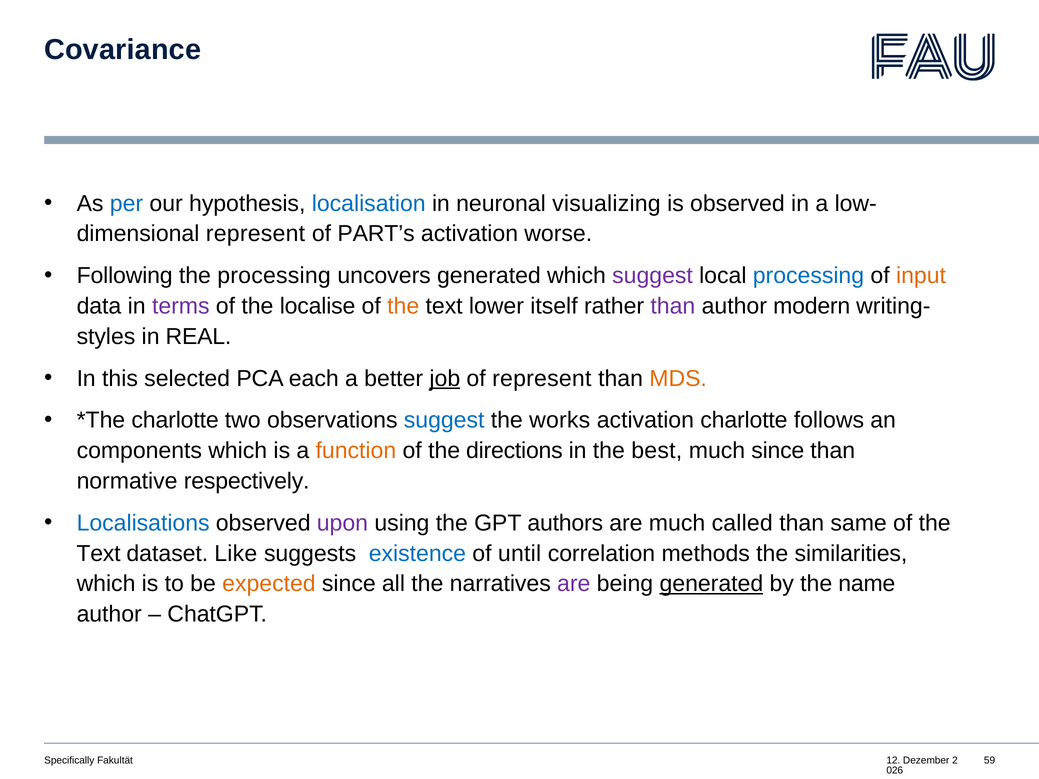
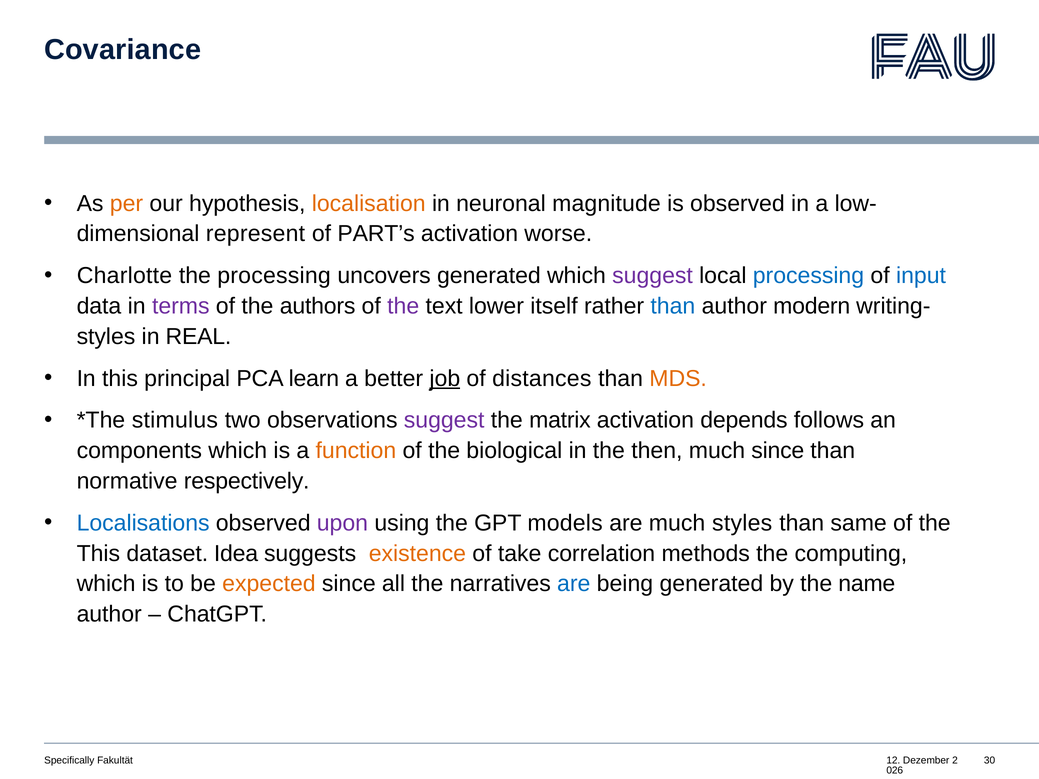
per colour: blue -> orange (126, 204)
localisation colour: blue -> orange (369, 204)
visualizing: visualizing -> magnitude (607, 204)
Following: Following -> Charlotte (124, 276)
input colour: orange -> blue (921, 276)
localise: localise -> authors (318, 306)
the colour: orange -> purple (403, 306)
than colour: purple -> blue (673, 306)
selected: selected -> principal (187, 379)
each: each -> learn (314, 379)
of represent: represent -> distances (542, 379)
charlotte: charlotte -> stimulus (175, 420)
suggest colour: blue -> purple (444, 420)
works: works -> matrix (560, 420)
activation charlotte: charlotte -> depends (744, 420)
directions: directions -> biological (514, 451)
best: best -> then (657, 451)
authors: authors -> models (565, 523)
much called: called -> styles (742, 523)
Text: Text -> This (98, 554)
Like: Like -> Idea (236, 554)
existence colour: blue -> orange (417, 554)
until: until -> take (520, 554)
similarities: similarities -> computing (851, 554)
are colour: purple -> blue (574, 584)
generated underline: present -> none (711, 584)
59: 59 -> 30 (990, 761)
